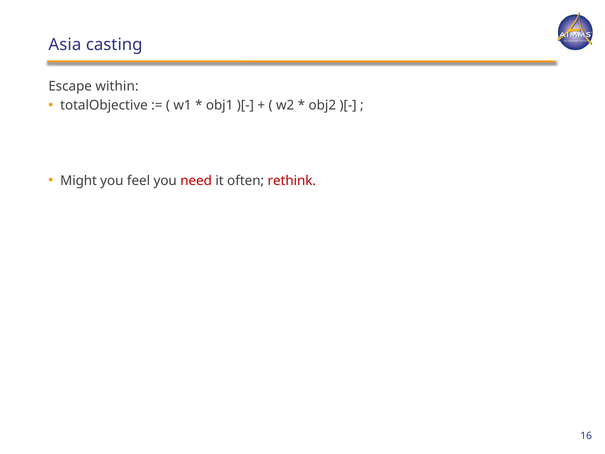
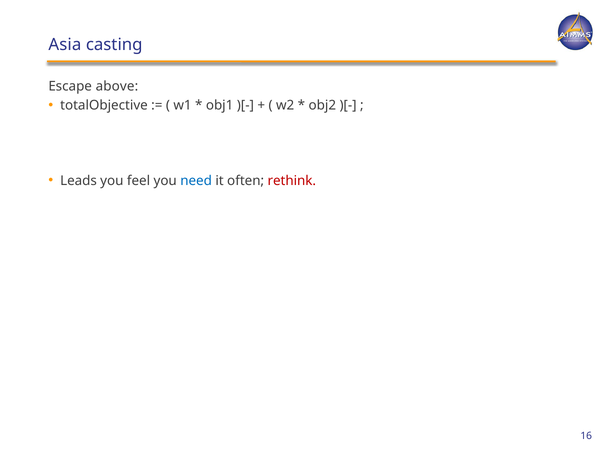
within: within -> above (117, 86)
Might: Might -> Leads (79, 181)
need colour: red -> blue (196, 181)
